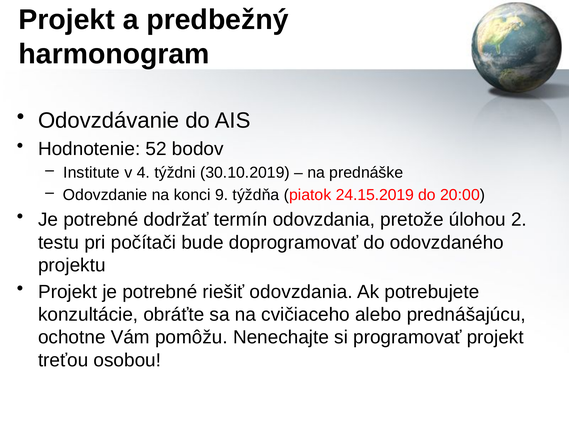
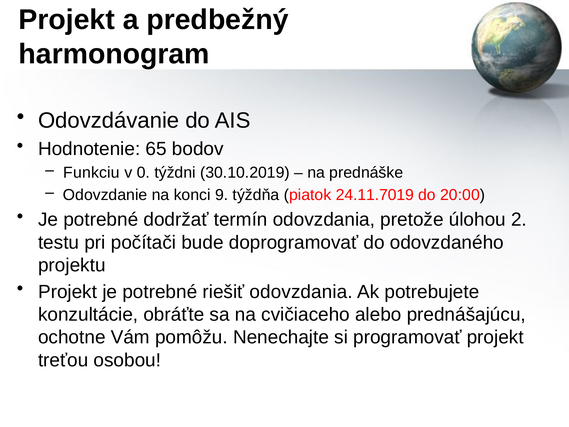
52: 52 -> 65 (156, 149)
Institute: Institute -> Funkciu (91, 173)
4: 4 -> 0 (143, 173)
24.15.2019: 24.15.2019 -> 24.11.7019 (375, 195)
